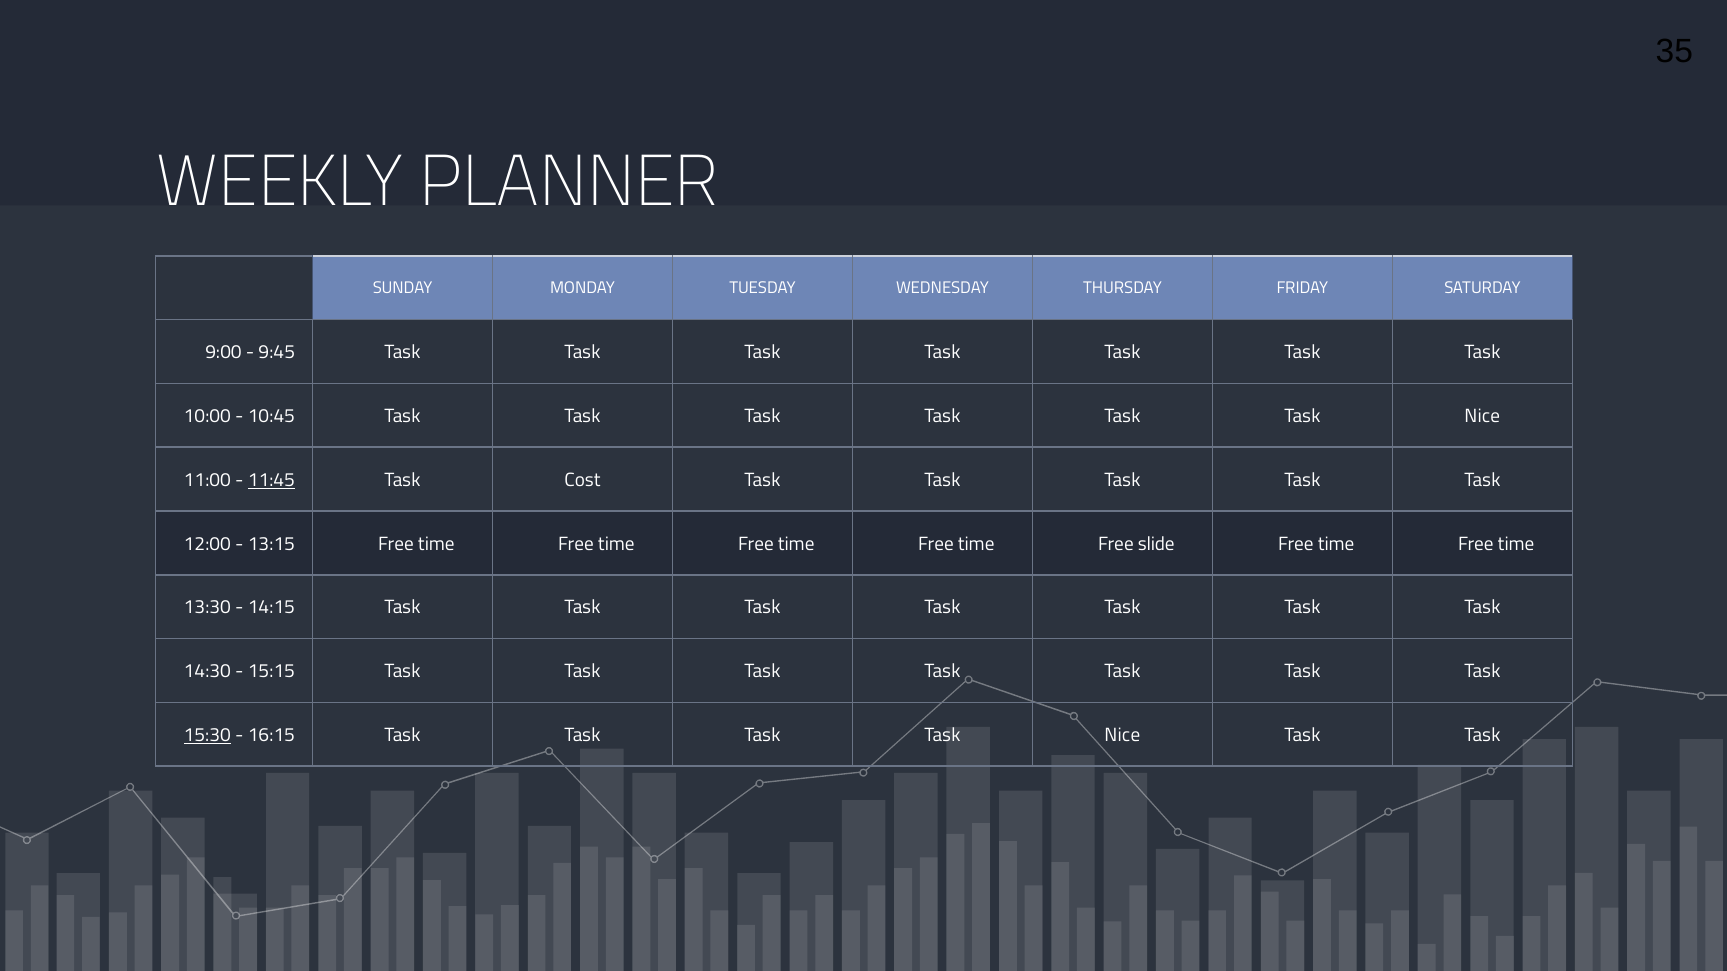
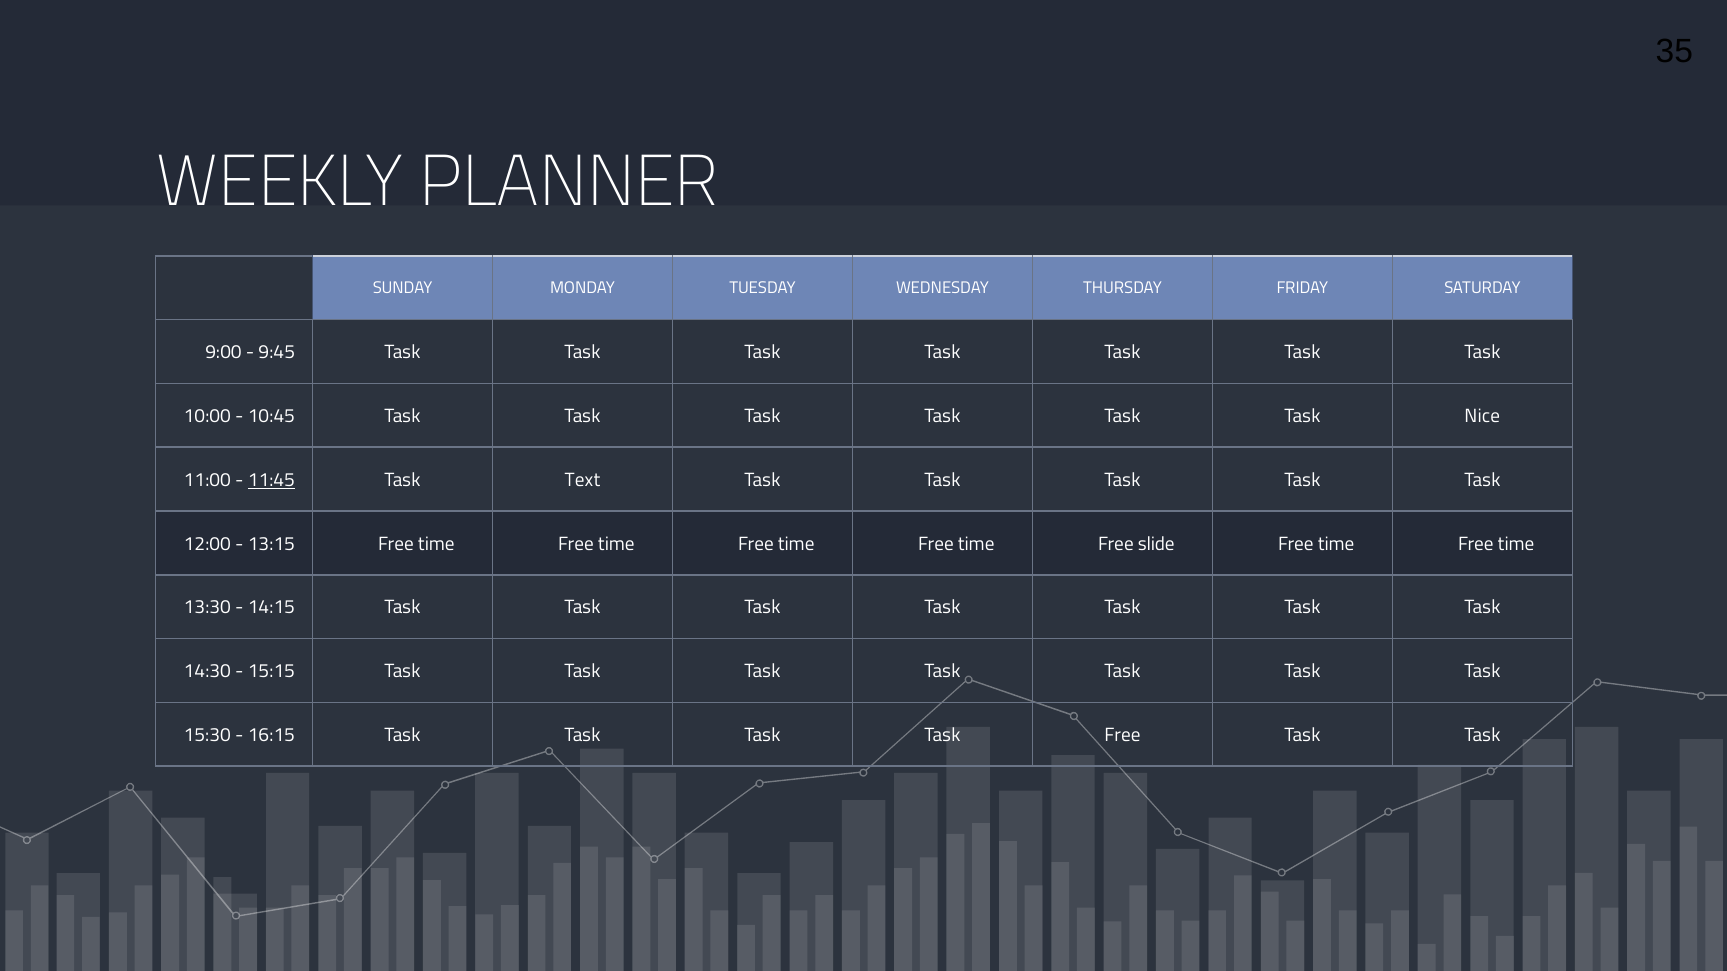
Cost: Cost -> Text (582, 480)
15:30 underline: present -> none (207, 736)
Nice: Nice -> Free (1122, 736)
